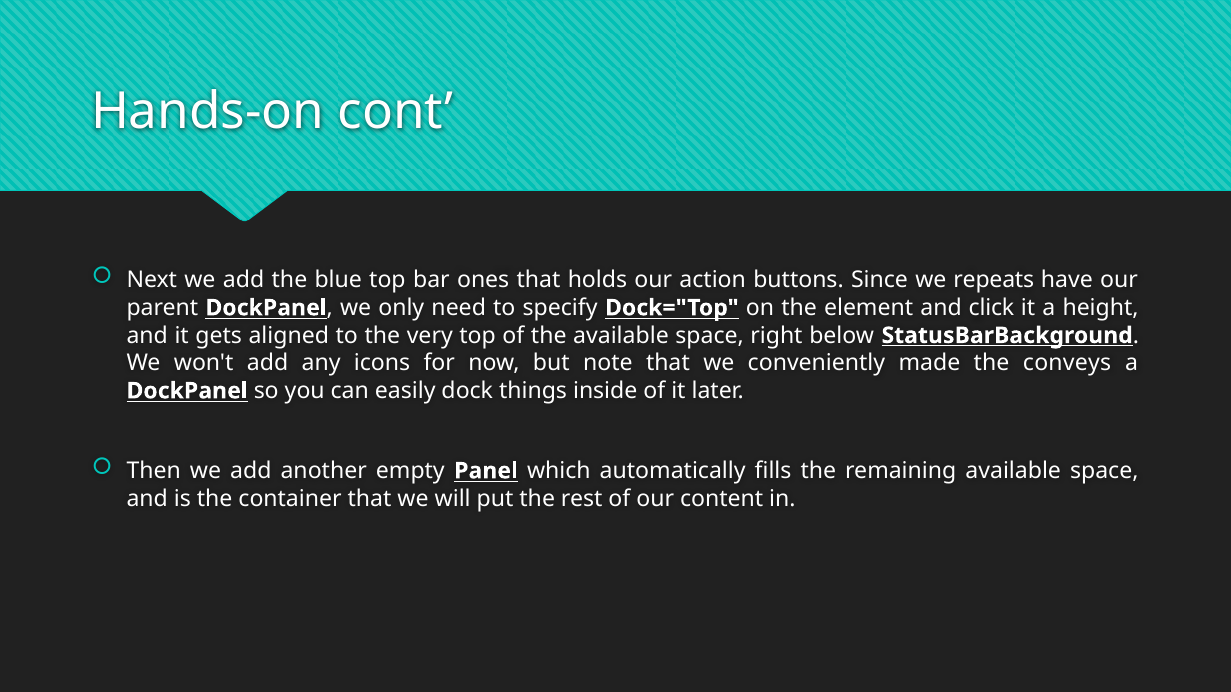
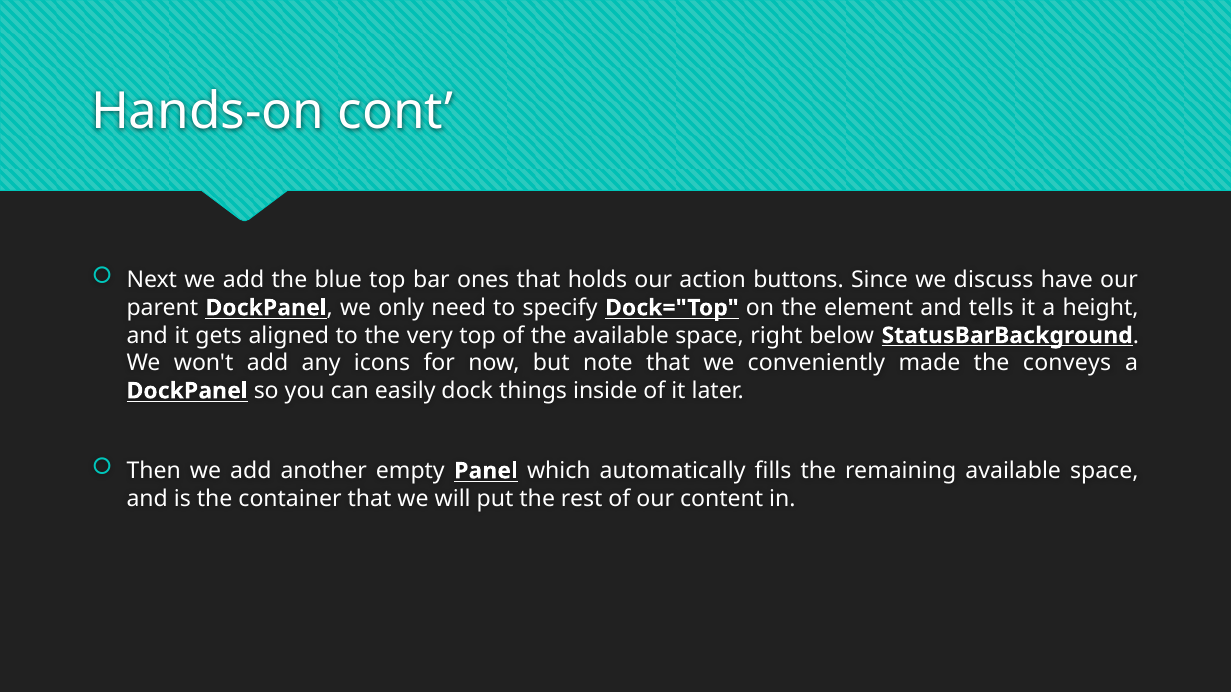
repeats: repeats -> discuss (994, 280)
click: click -> tells (991, 308)
